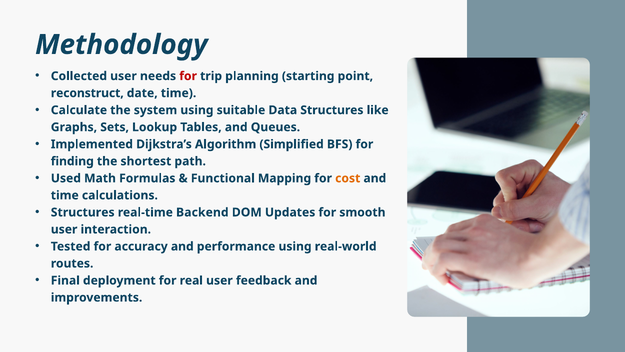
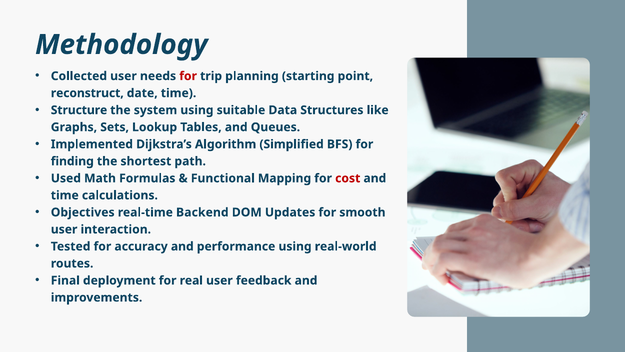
Calculate: Calculate -> Structure (79, 110)
cost colour: orange -> red (348, 178)
Structures: Structures -> Objectives (83, 212)
